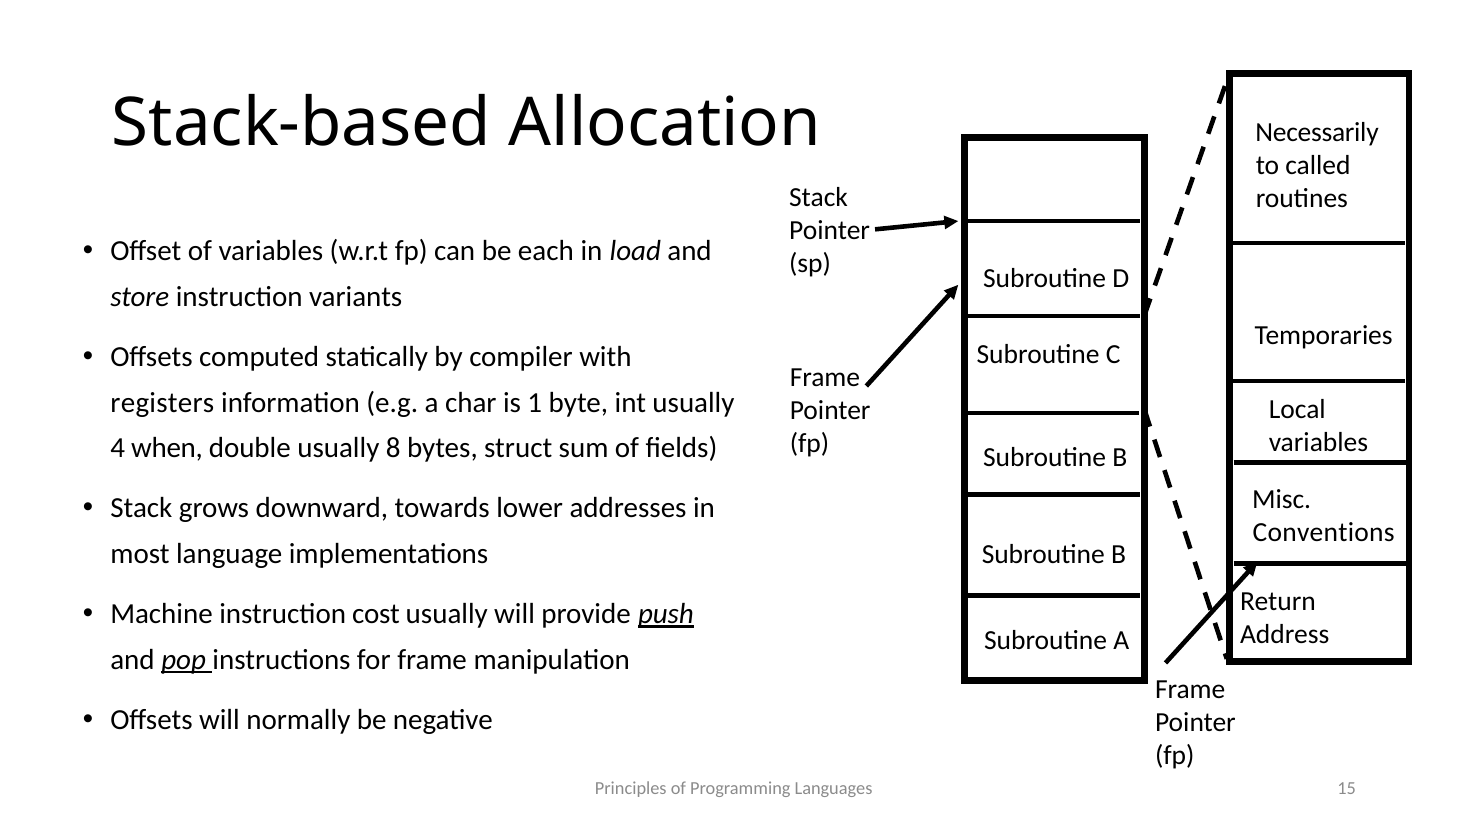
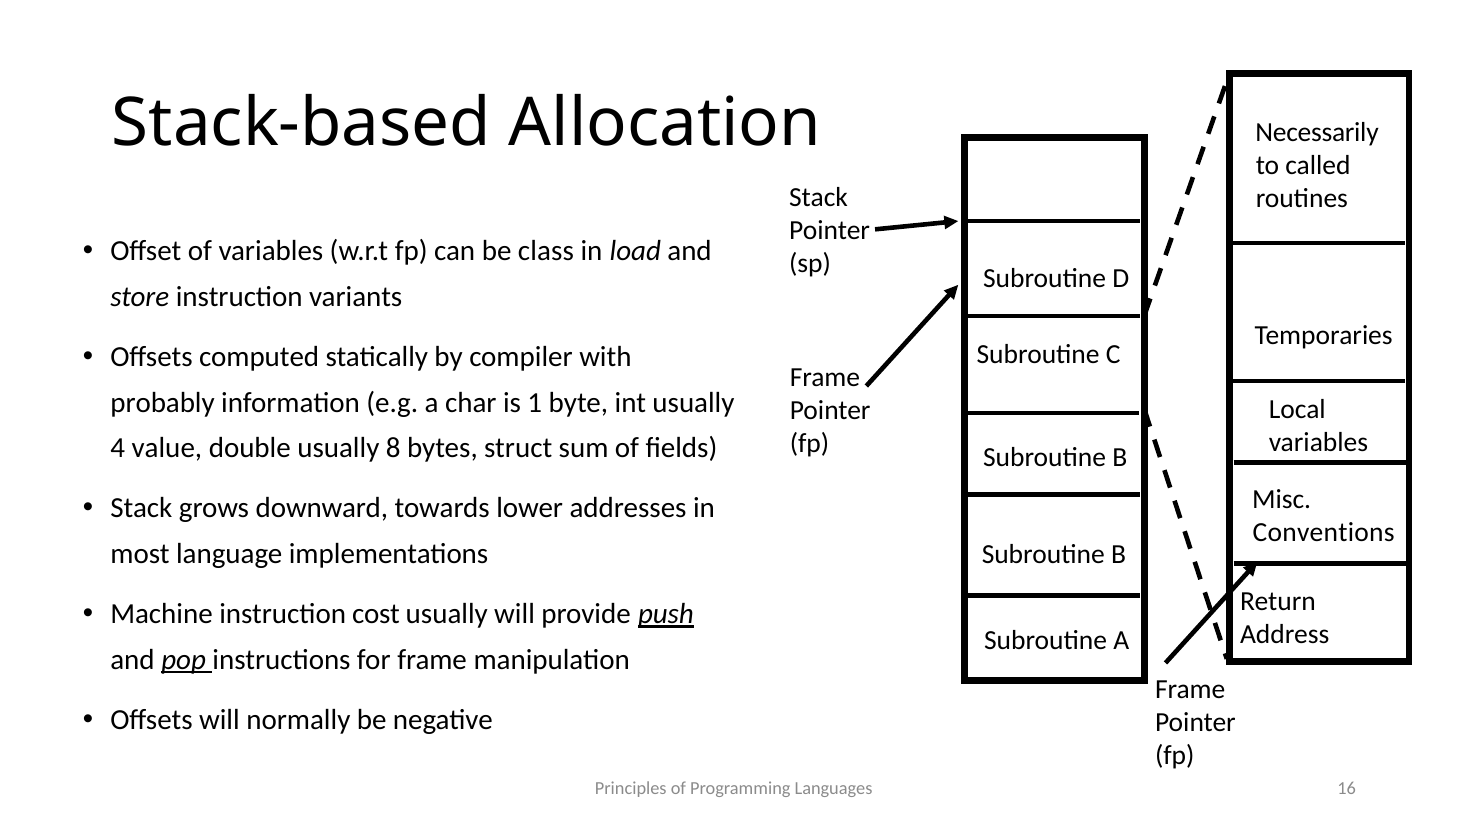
each: each -> class (546, 251)
registers: registers -> probably (163, 402)
when: when -> value (167, 448)
15: 15 -> 16 (1347, 788)
